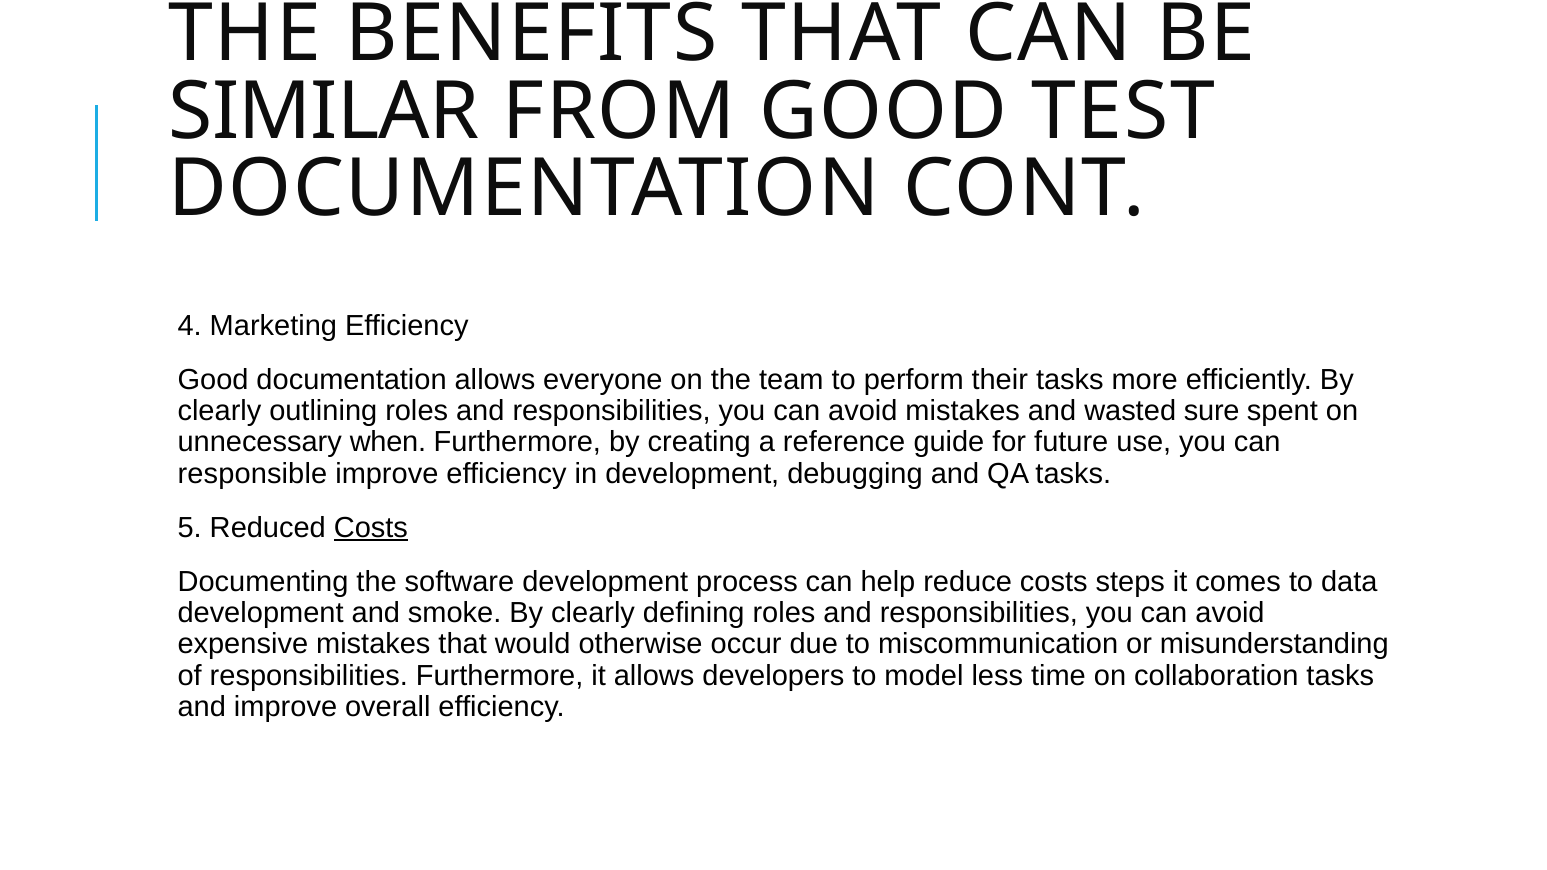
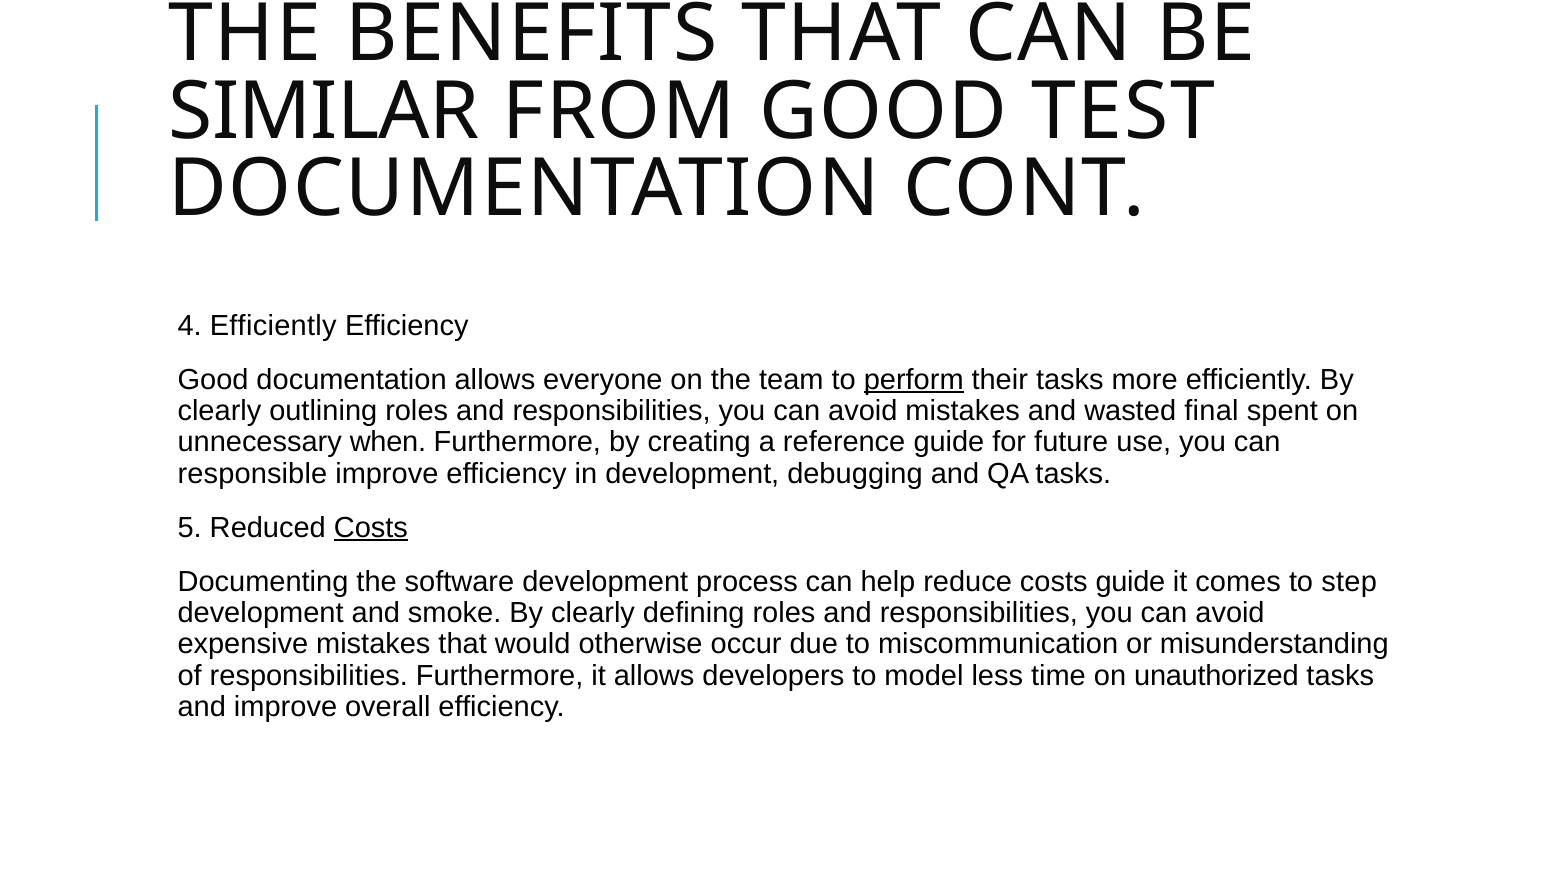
4 Marketing: Marketing -> Efficiently (273, 326)
perform underline: none -> present (914, 380)
sure: sure -> final (1211, 411)
costs steps: steps -> guide (1130, 582)
data: data -> step (1349, 582)
collaboration: collaboration -> unauthorized (1216, 676)
